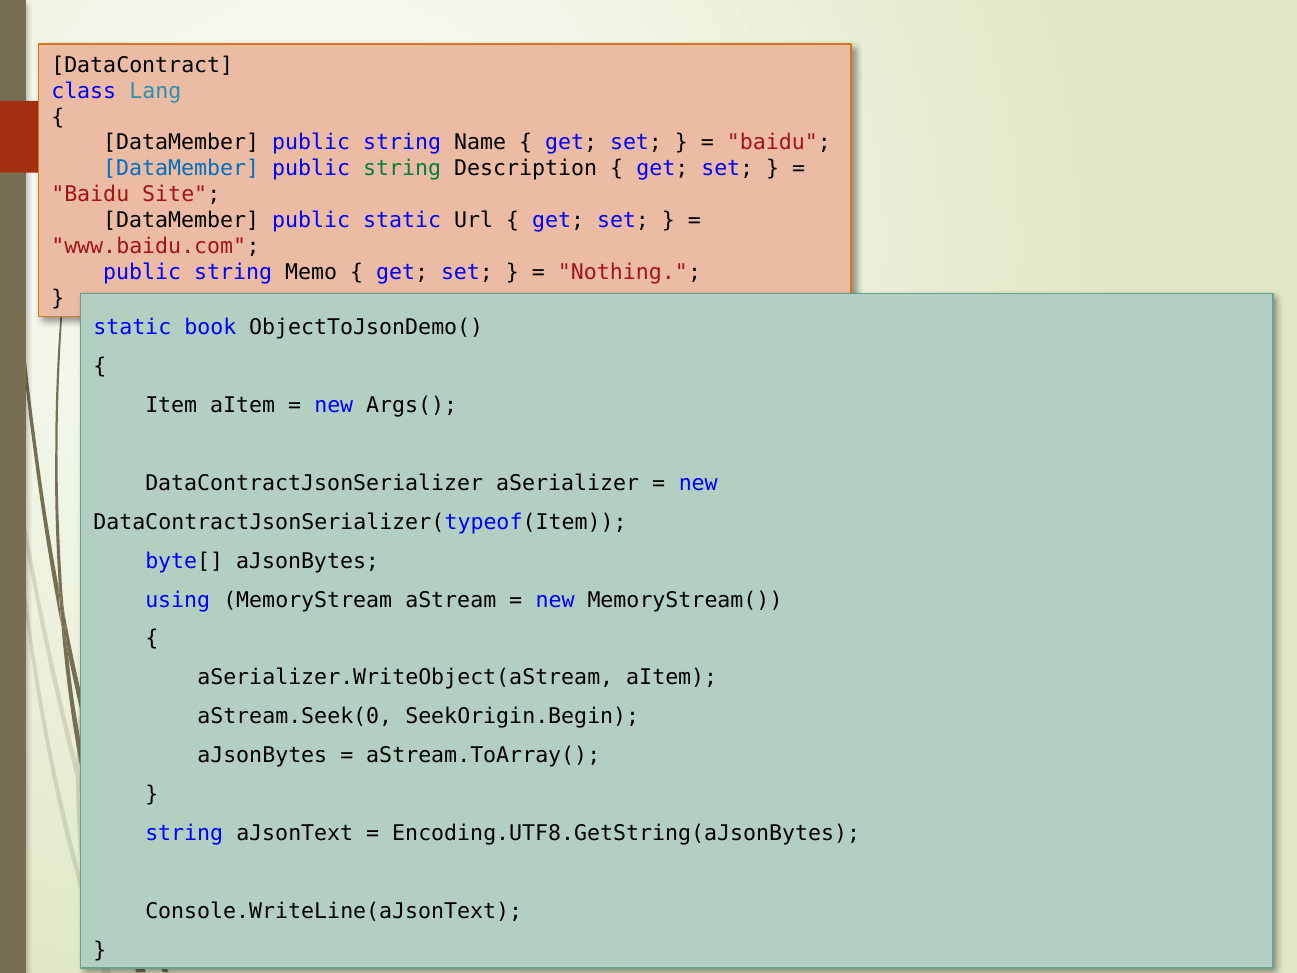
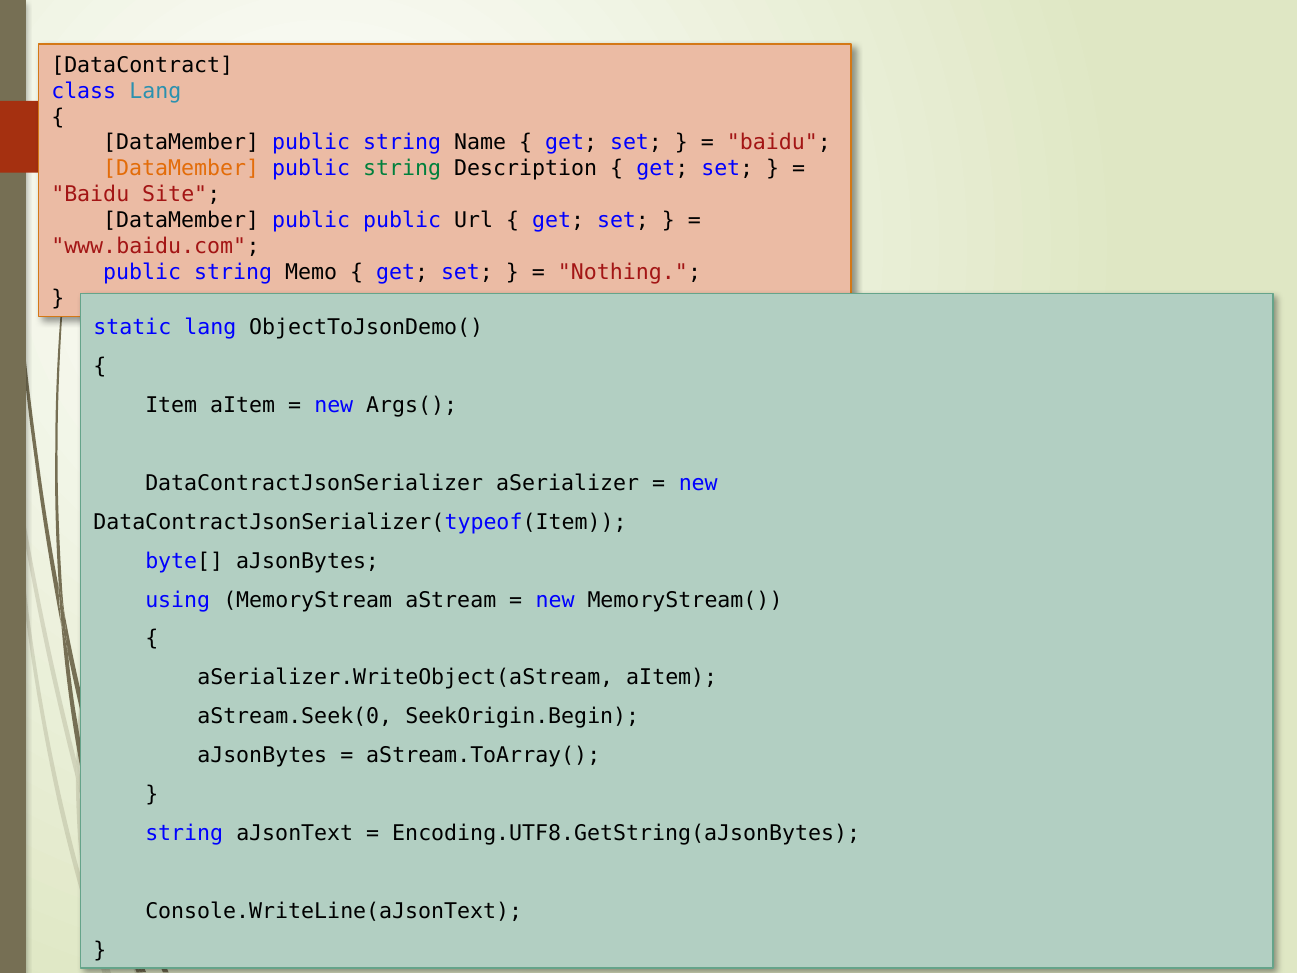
DataMember colour: blue -> orange (181, 169)
public static: static -> public (402, 221)
static book: book -> lang (210, 327)
